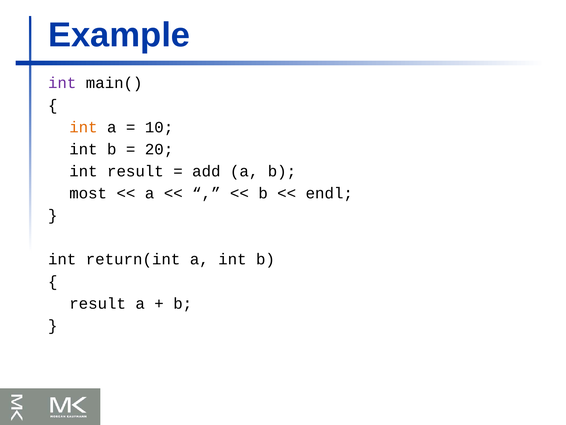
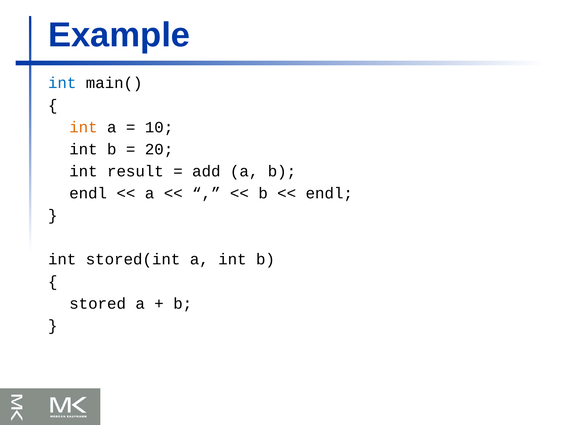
int colour: purple -> blue (62, 83)
most: most -> endl (88, 193)
return(int: return(int -> stored(int (133, 259)
result: result -> stored (98, 303)
